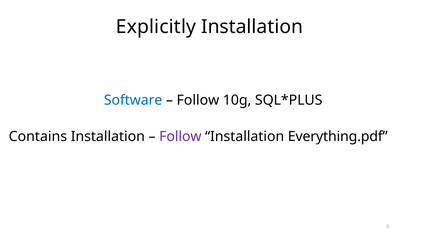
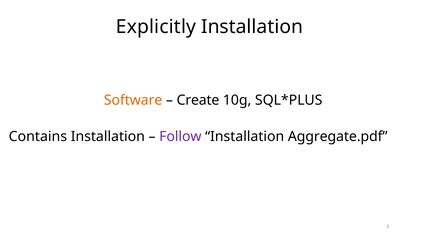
Software colour: blue -> orange (133, 100)
Follow: Follow -> Create (198, 100)
Everything.pdf: Everything.pdf -> Aggregate.pdf (338, 137)
